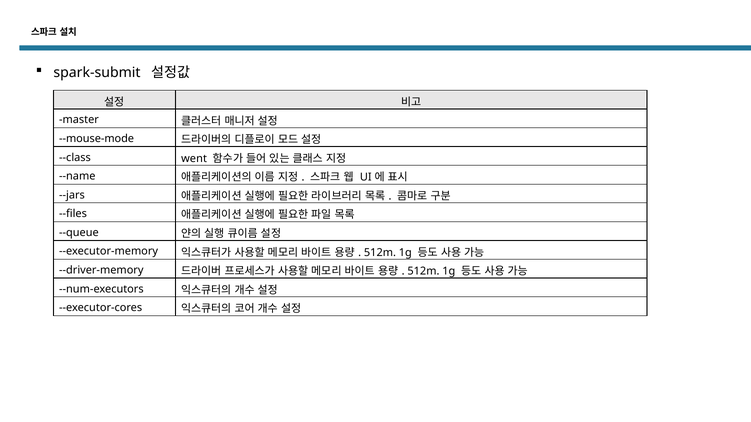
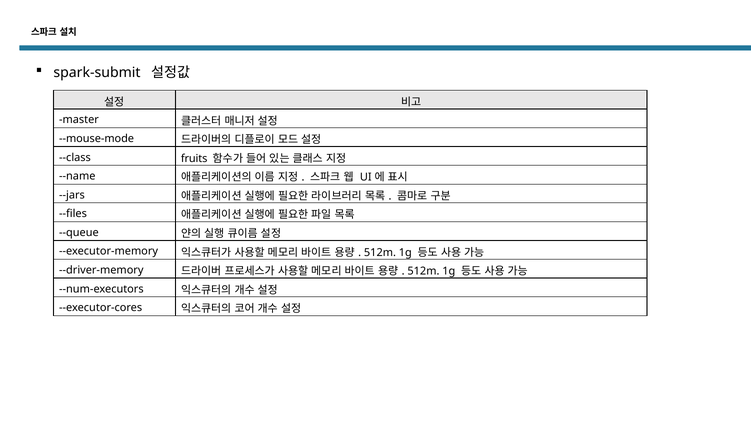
went: went -> fruits (194, 159)
